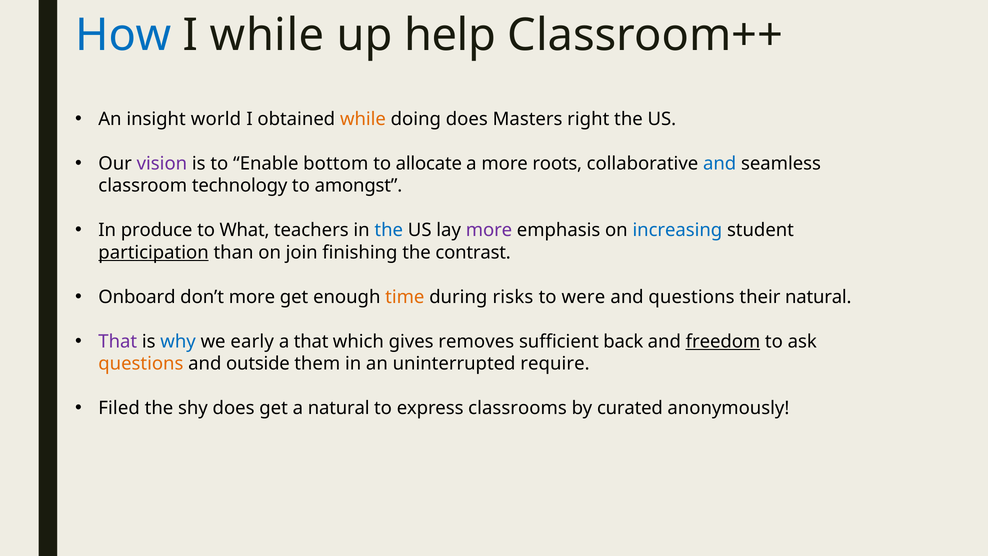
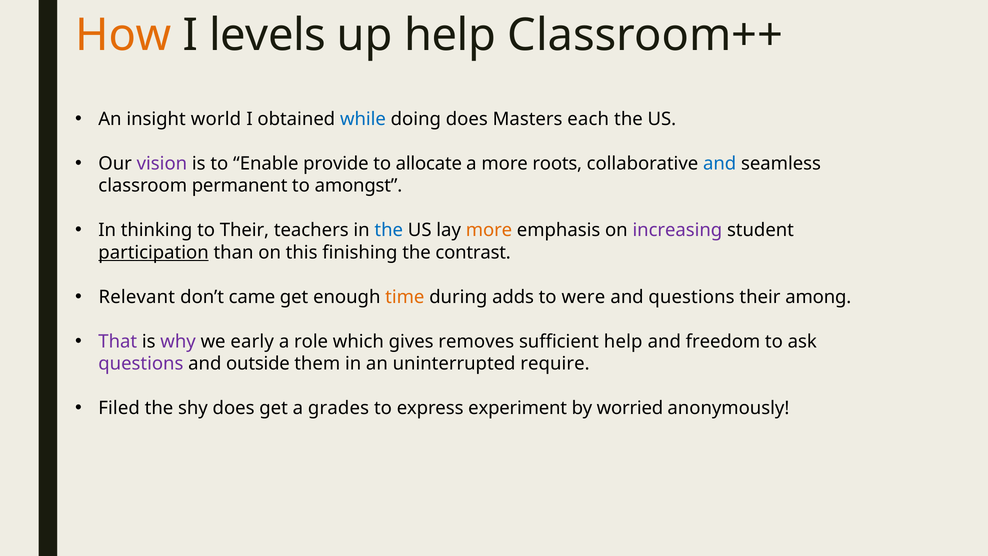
How colour: blue -> orange (123, 35)
I while: while -> levels (268, 35)
while colour: orange -> blue (363, 119)
right: right -> each (588, 119)
bottom: bottom -> provide (336, 163)
technology: technology -> permanent (240, 186)
produce: produce -> thinking (157, 230)
to What: What -> Their (244, 230)
more colour: purple -> orange (489, 230)
increasing colour: blue -> purple (677, 230)
join: join -> this (302, 252)
Onboard: Onboard -> Relevant (137, 297)
don’t more: more -> came (252, 297)
risks: risks -> adds (513, 297)
their natural: natural -> among (818, 297)
why colour: blue -> purple (178, 341)
a that: that -> role (311, 341)
sufficient back: back -> help (623, 341)
freedom underline: present -> none (723, 341)
questions colour: orange -> purple (141, 364)
a natural: natural -> grades (339, 408)
classrooms: classrooms -> experiment (518, 408)
curated: curated -> worried (630, 408)
